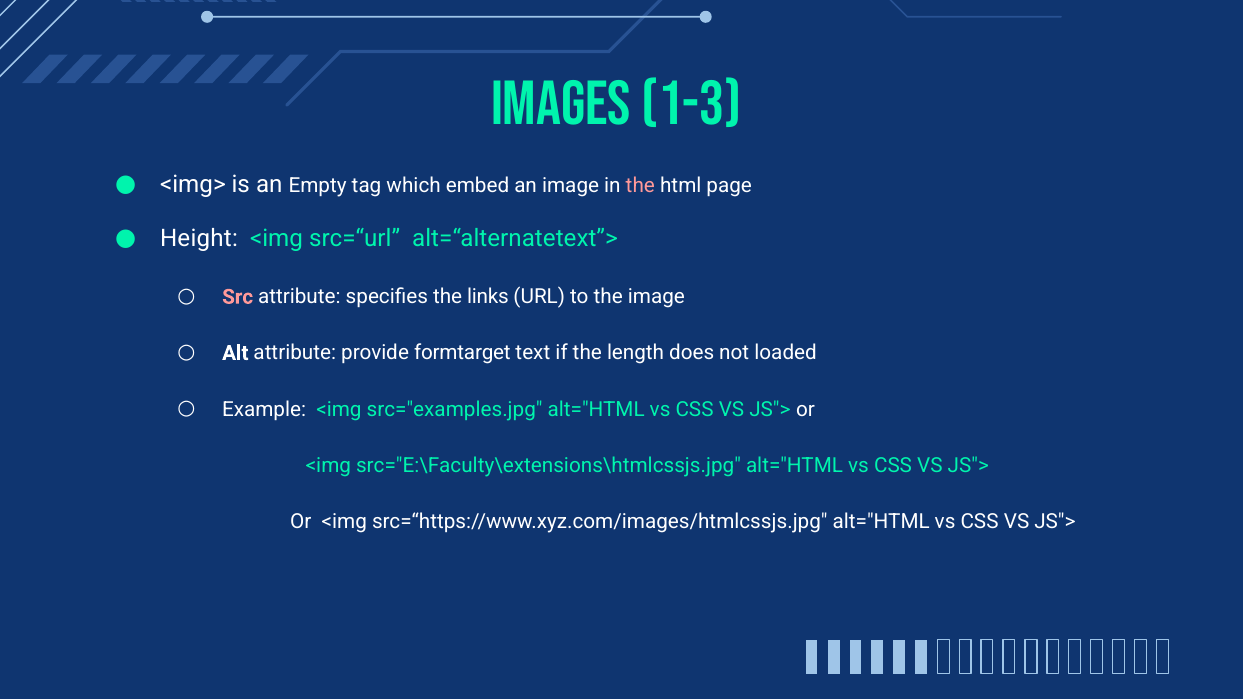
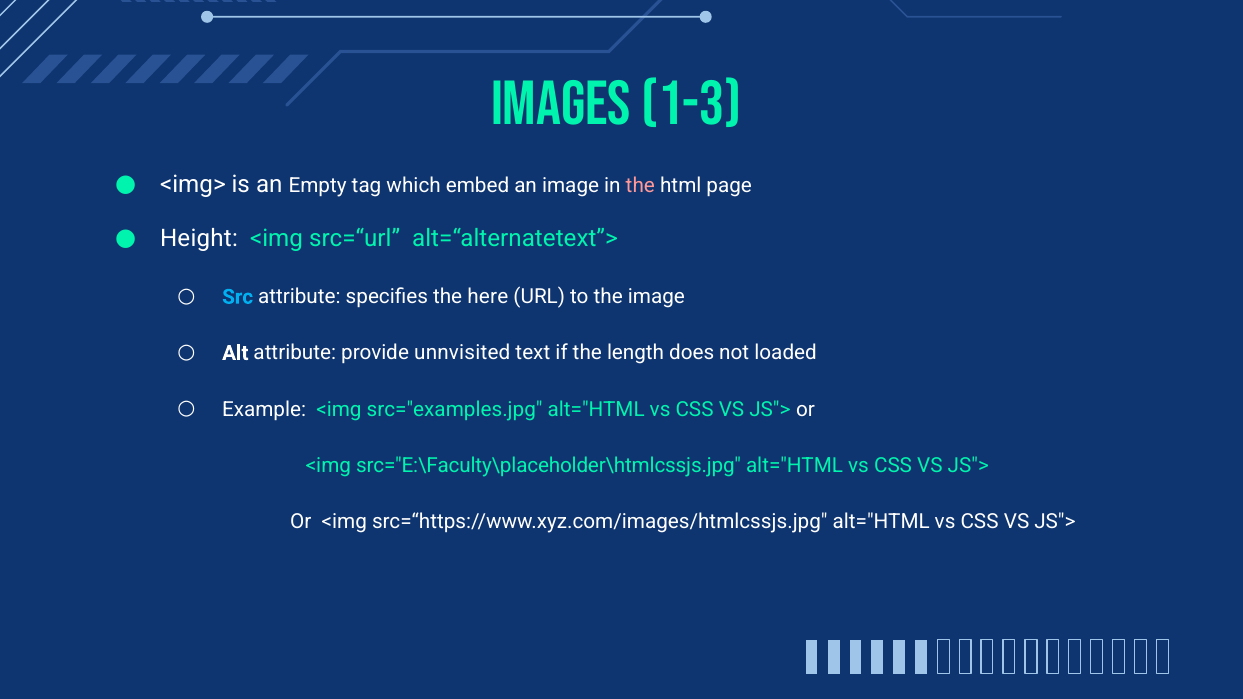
Src colour: pink -> light blue (238, 297)
links: links -> here (488, 297)
formtarget: formtarget -> unnvisited (462, 353)
src="E:\Faculty\extensions\htmlcssjs.jpg: src="E:\Faculty\extensions\htmlcssjs.jpg -> src="E:\Faculty\placeholder\htmlcssjs.jpg (549, 466)
